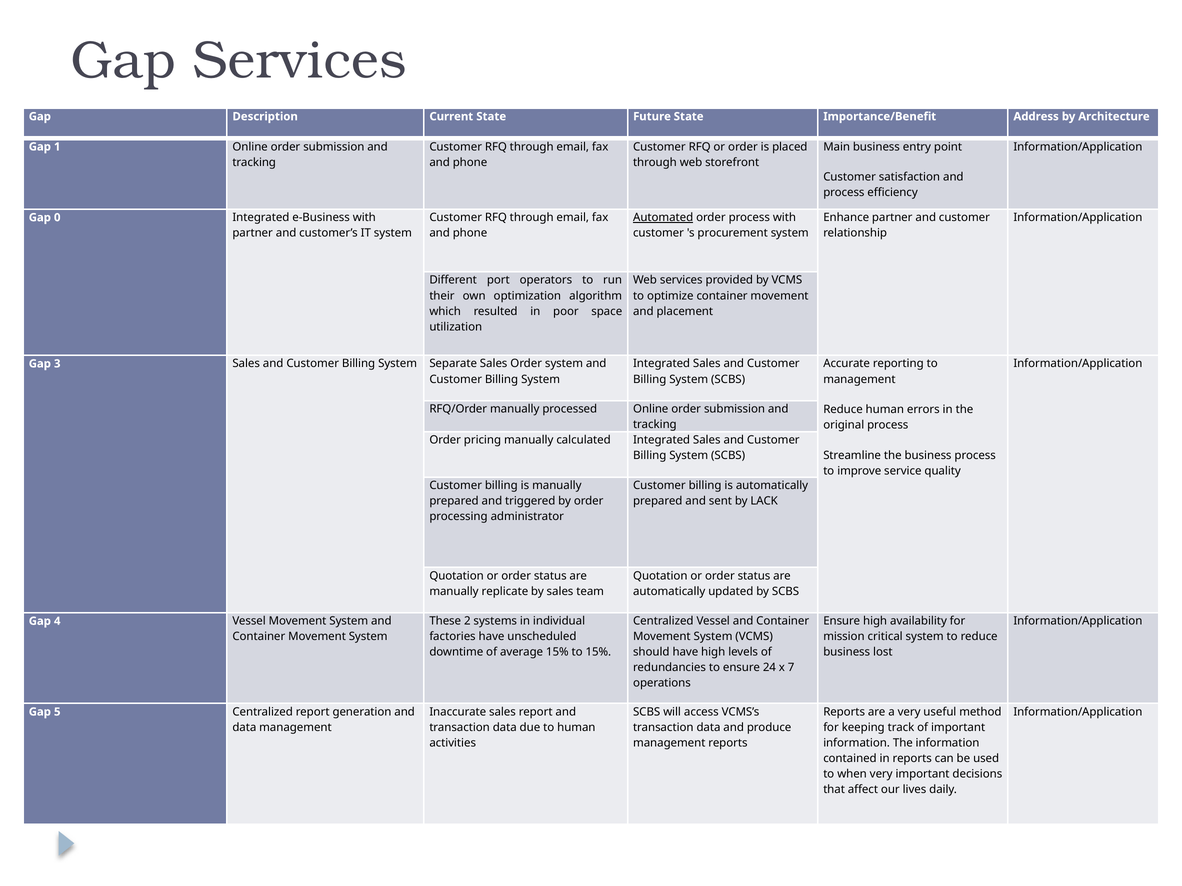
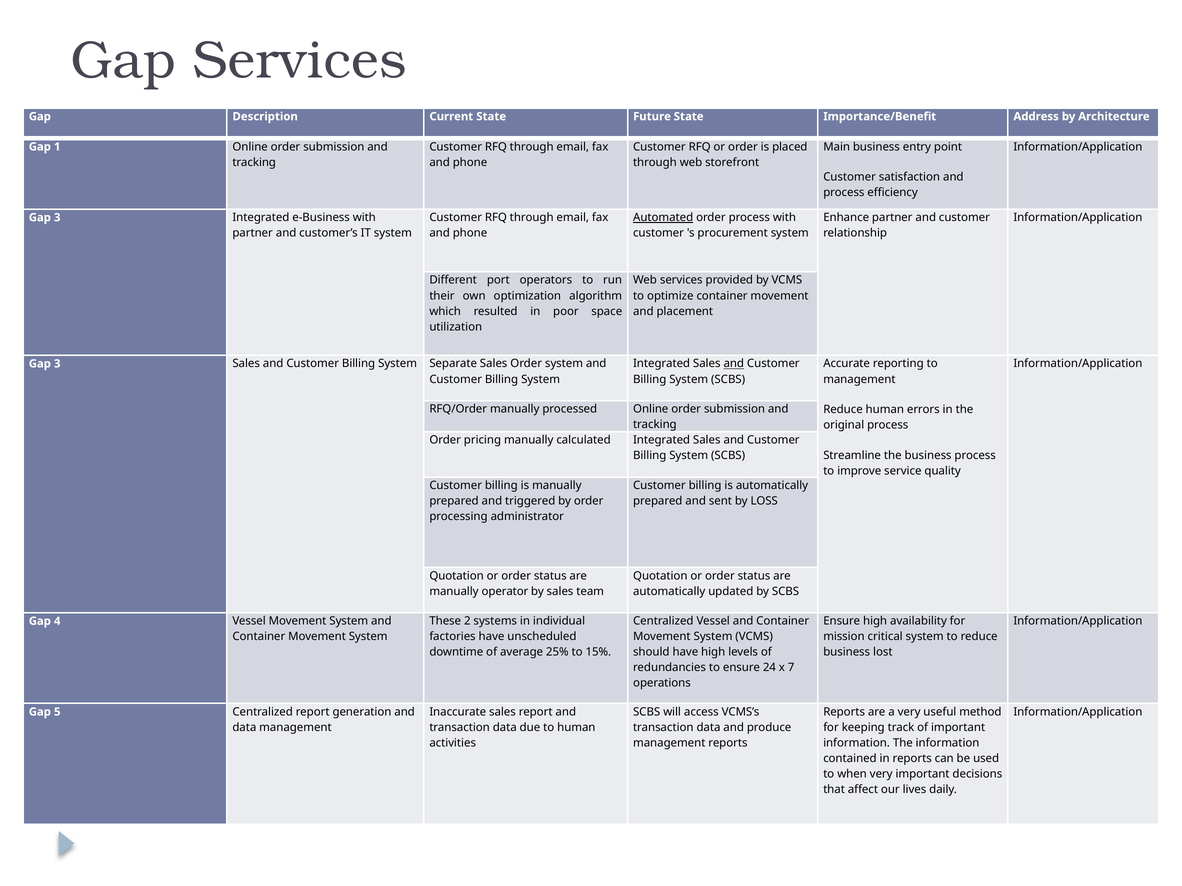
0: 0 -> 3 (57, 218)
and underline: none -> present (734, 364)
LACK: LACK -> LOSS (764, 501)
replicate: replicate -> operator (505, 592)
average 15%: 15% -> 25% (557, 652)
